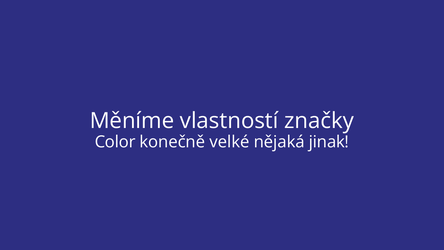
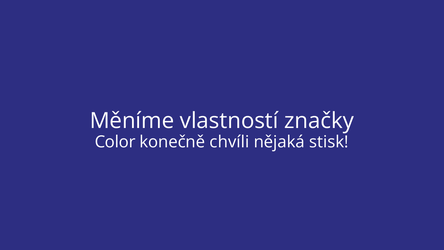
velké: velké -> chvíli (229, 142)
jinak: jinak -> stisk (329, 142)
